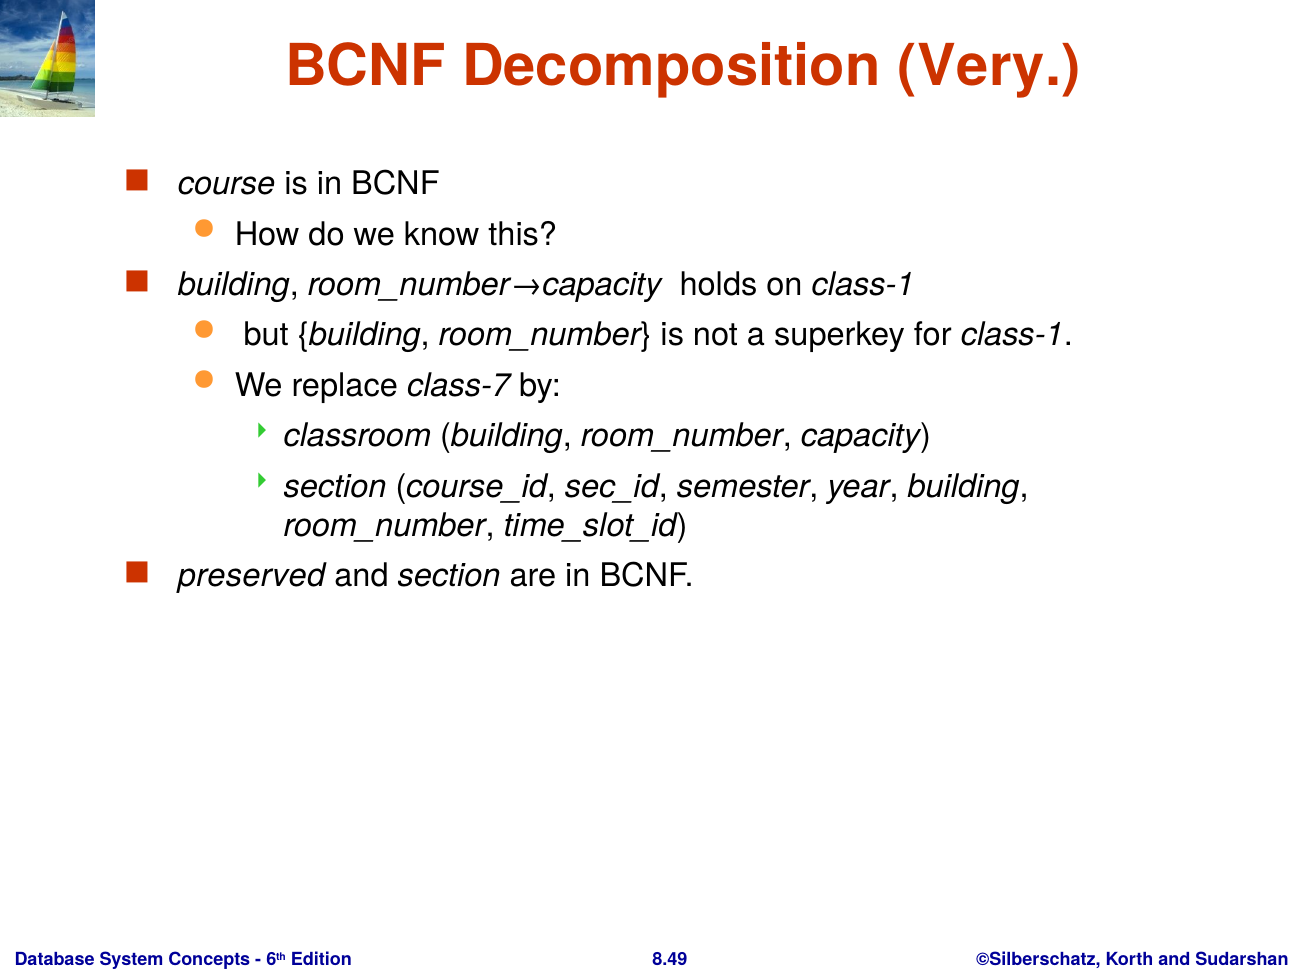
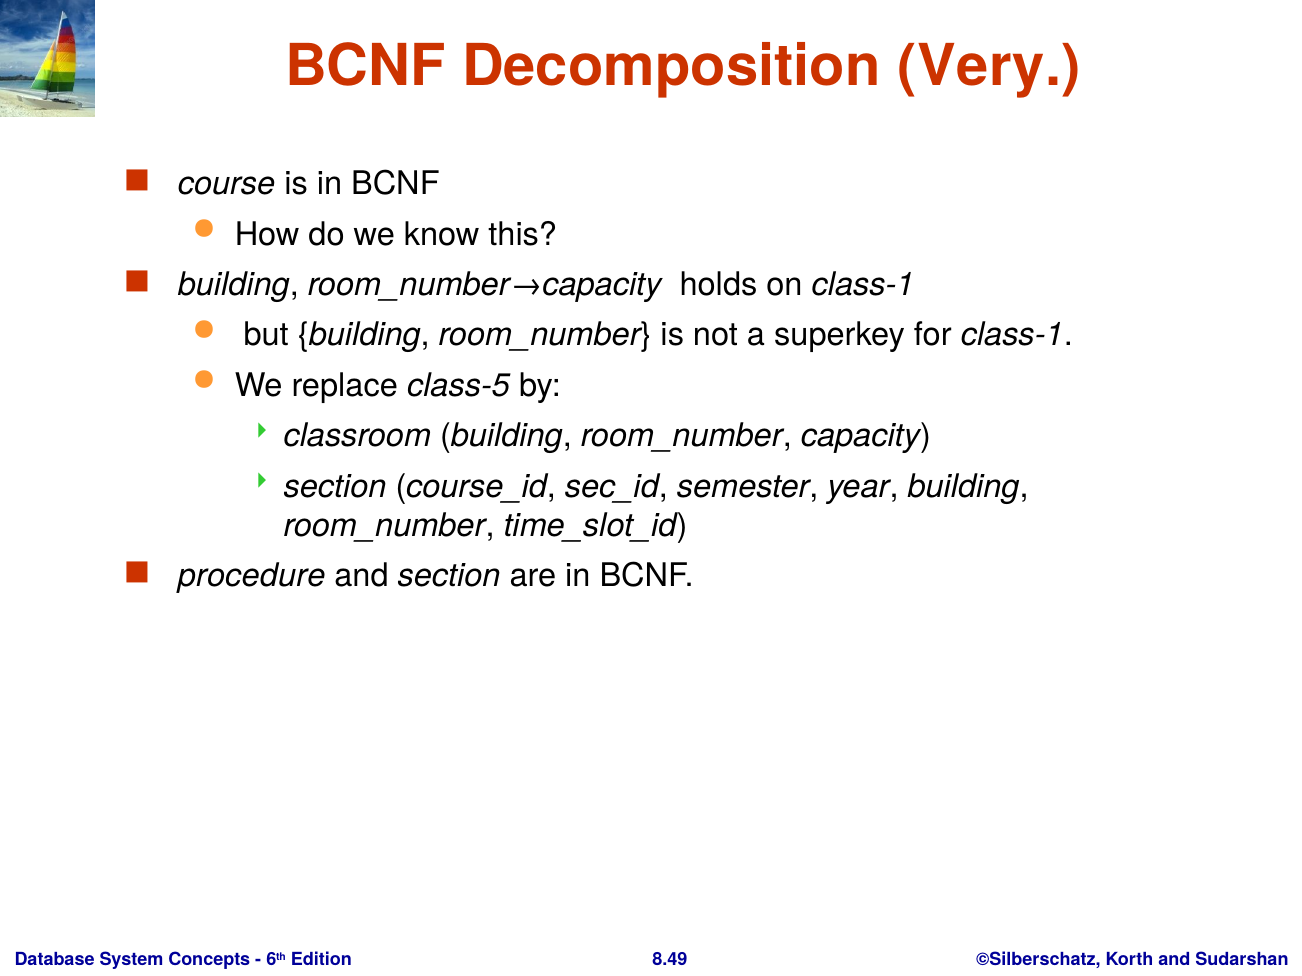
class-7: class-7 -> class-5 (458, 386)
preserved: preserved -> procedure (252, 576)
